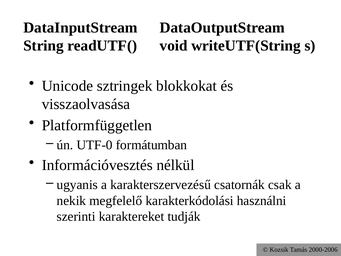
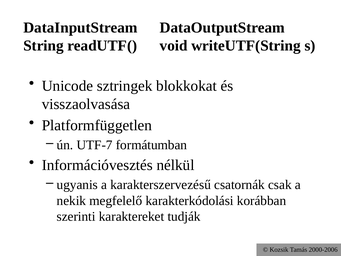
UTF-0: UTF-0 -> UTF-7 (95, 145)
használni: használni -> korábban (262, 200)
